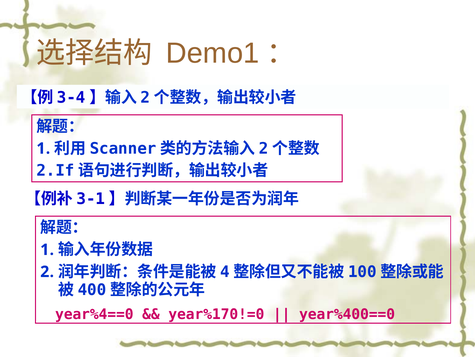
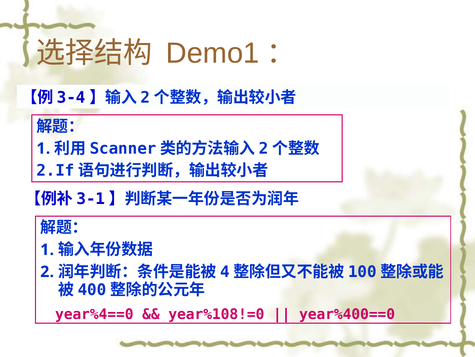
year%170!=0: year%170!=0 -> year%108!=0 (216, 314)
